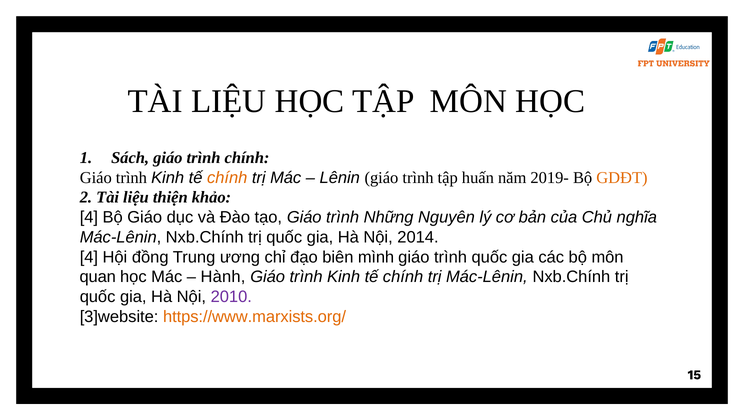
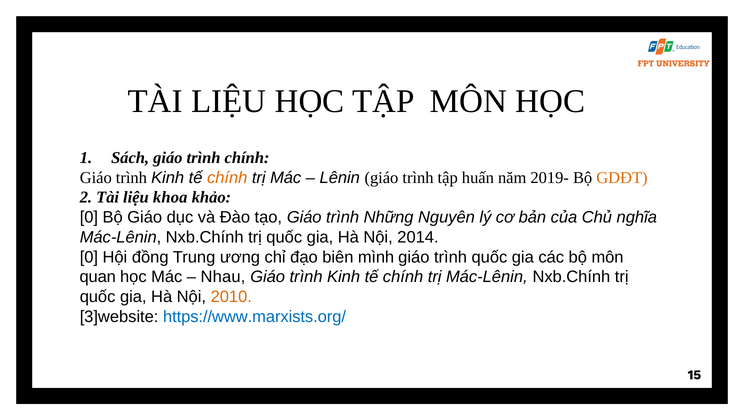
thiện: thiện -> khoa (170, 197)
4: 4 -> 0 (89, 217)
4: 4 -> 0 (89, 257)
Hành: Hành -> Nhau (223, 277)
2010 colour: purple -> orange (231, 296)
https://www.marxists.org/ colour: orange -> blue (254, 316)
